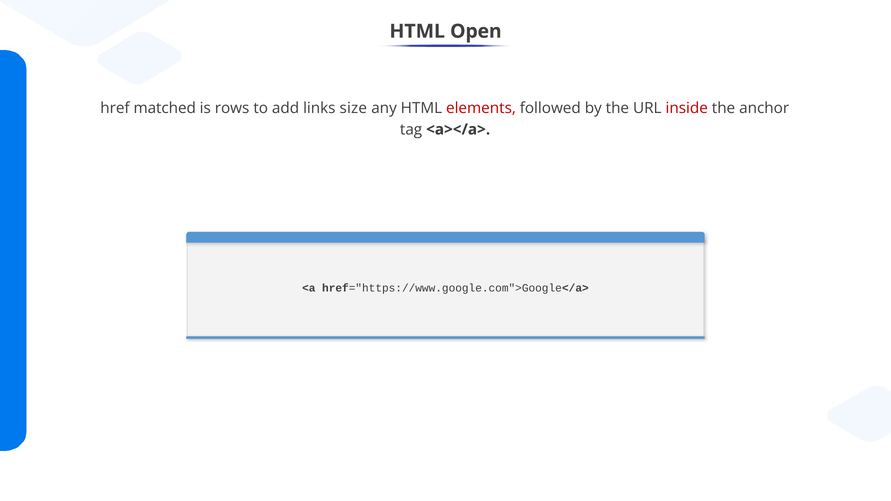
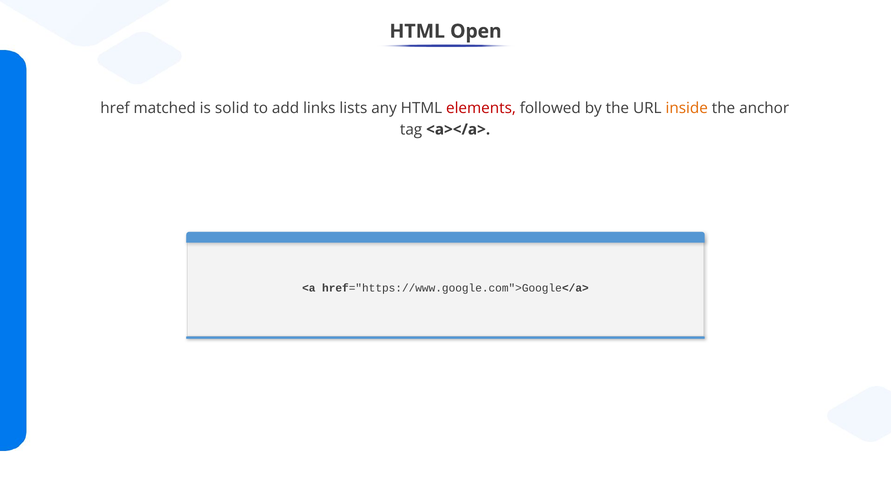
rows: rows -> solid (232, 108)
size: size -> lists (353, 108)
inside colour: red -> orange (687, 108)
